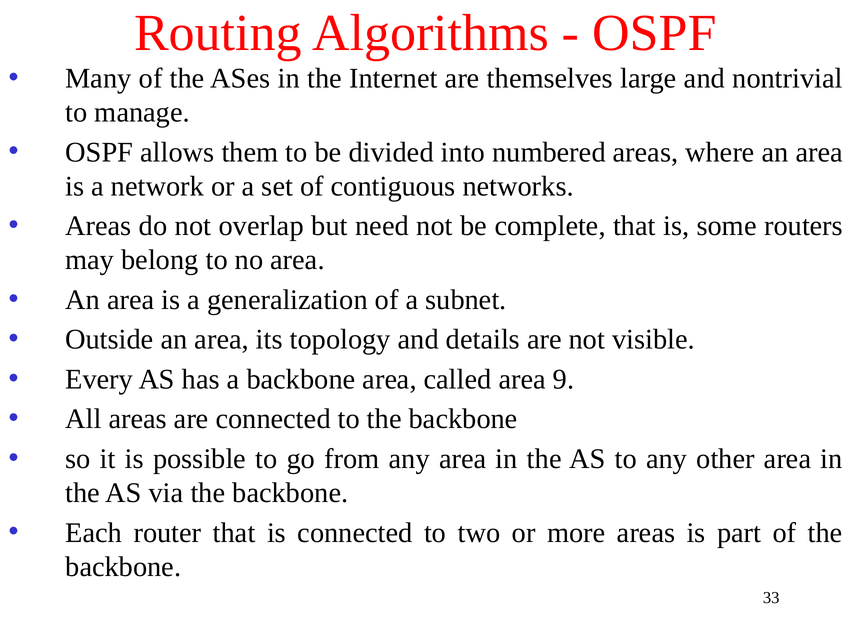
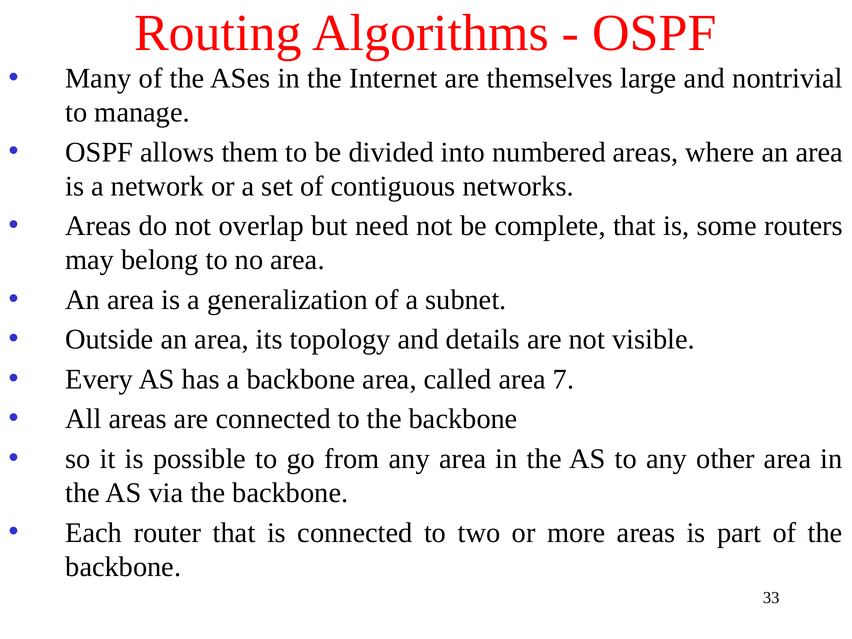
9: 9 -> 7 (564, 379)
